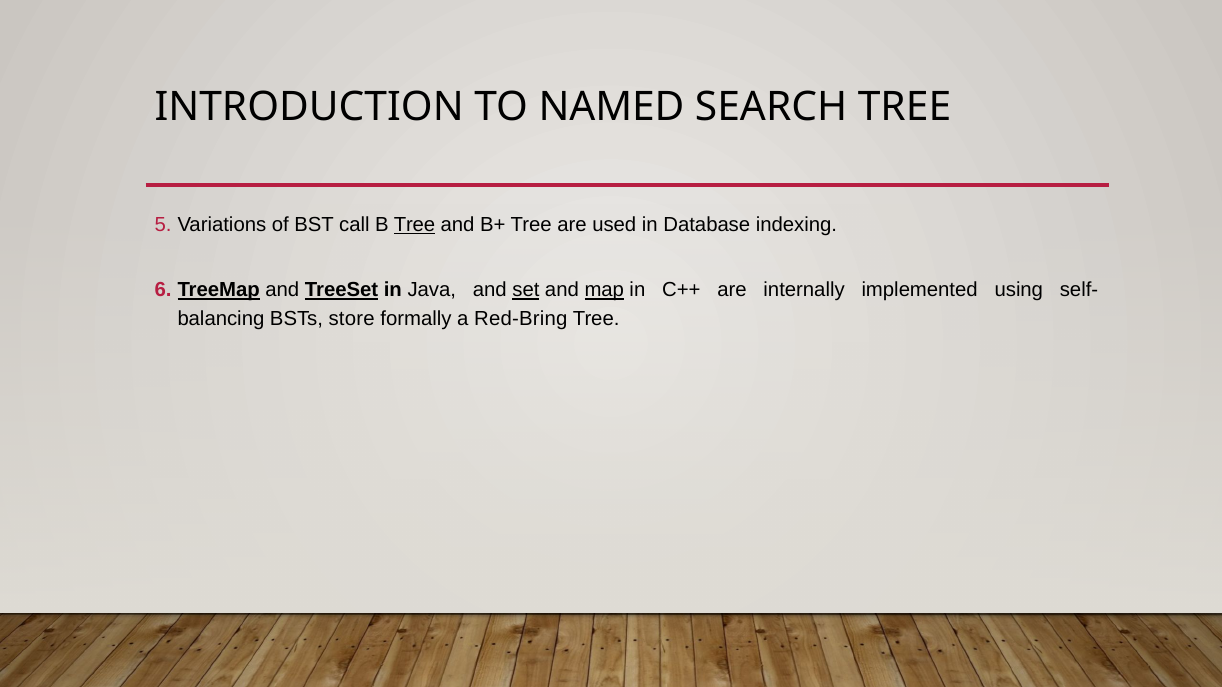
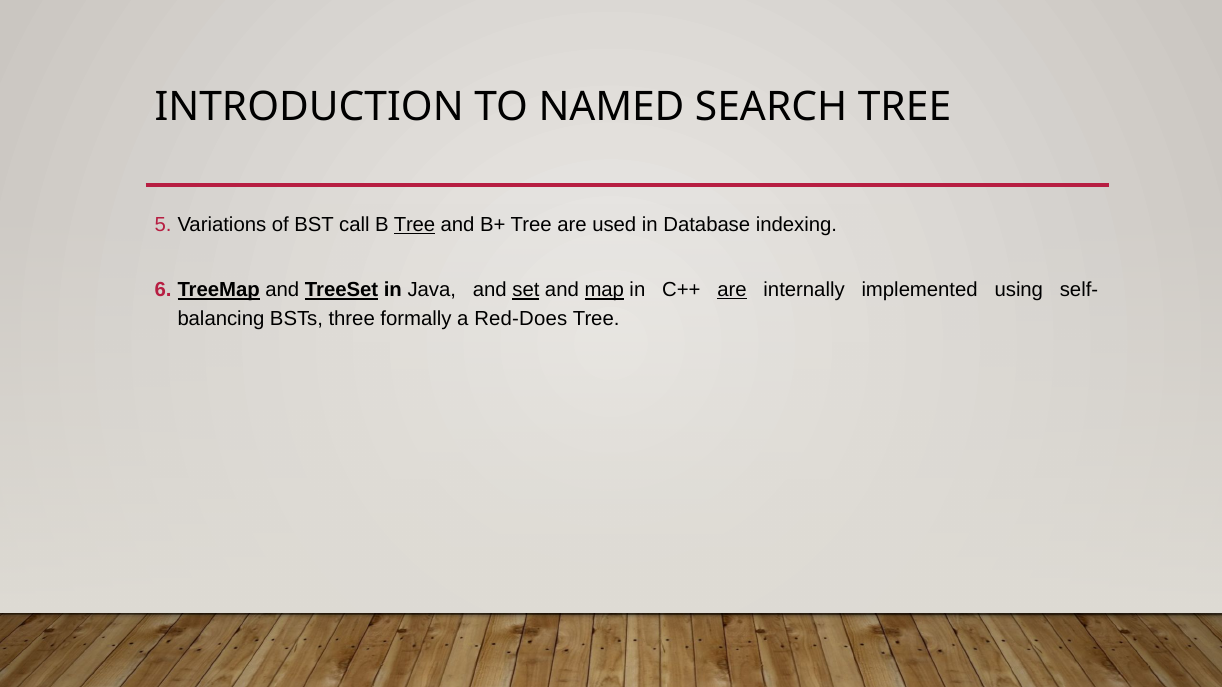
are underline: none -> present (732, 290)
store: store -> three (352, 319)
Red-Bring: Red-Bring -> Red-Does (521, 319)
